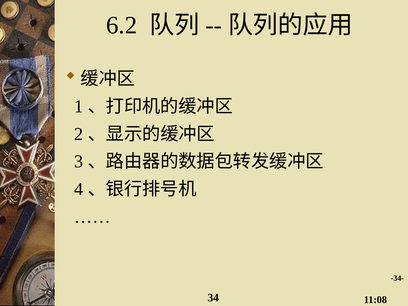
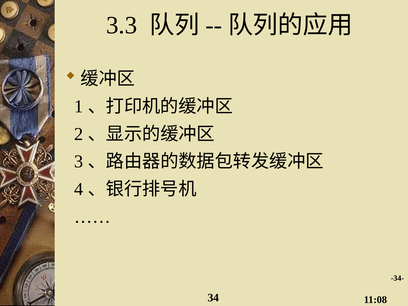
6.2: 6.2 -> 3.3 (122, 25)
